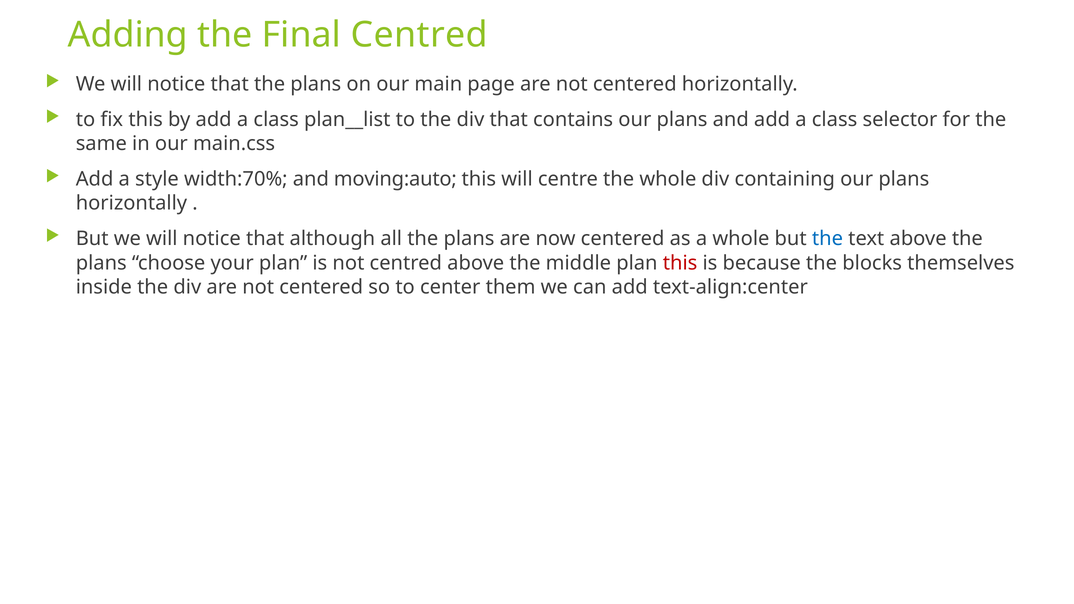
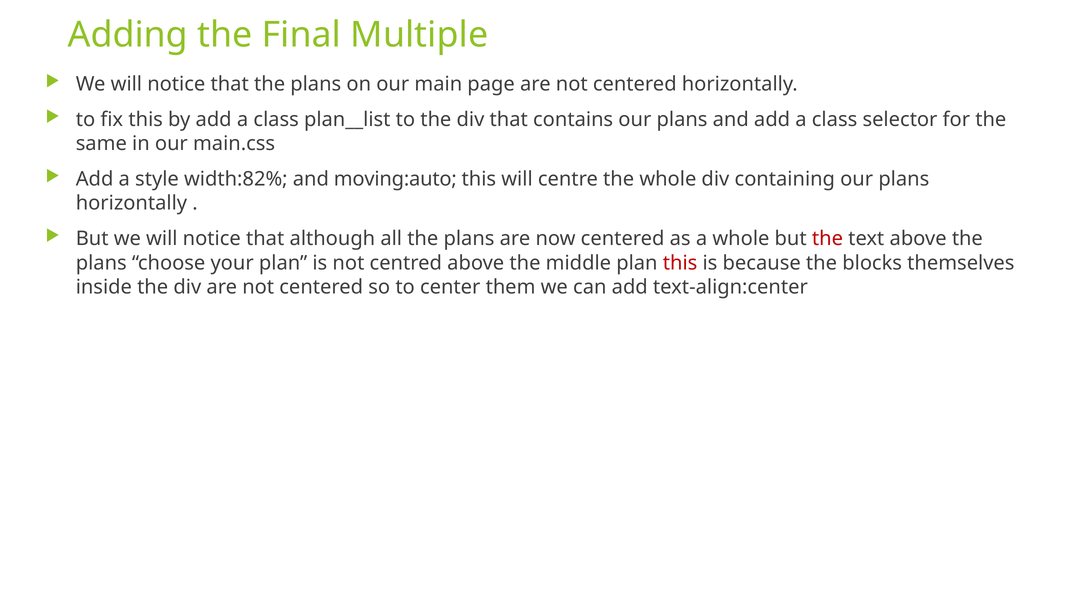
Final Centred: Centred -> Multiple (419, 35)
width:70%: width:70% -> width:82% (236, 179)
the colour: blue -> red (827, 239)
